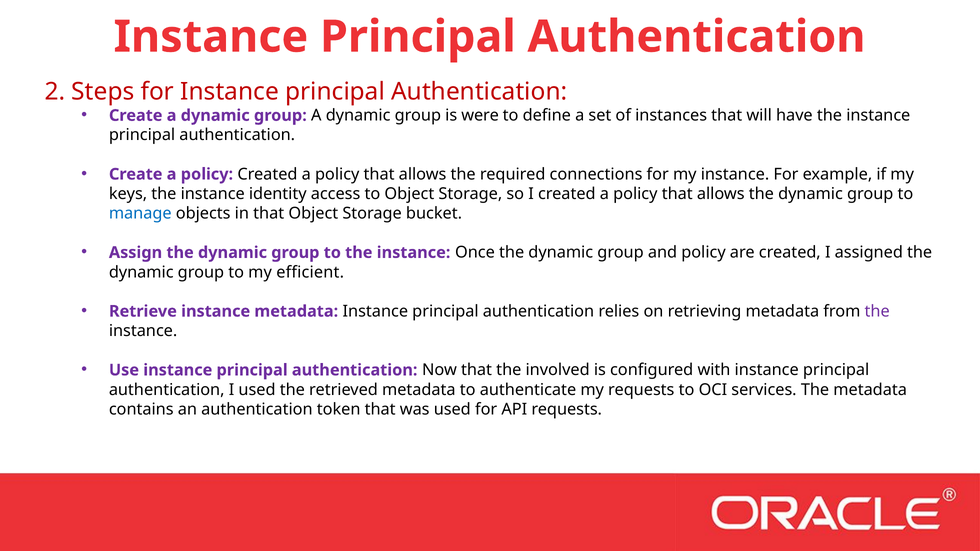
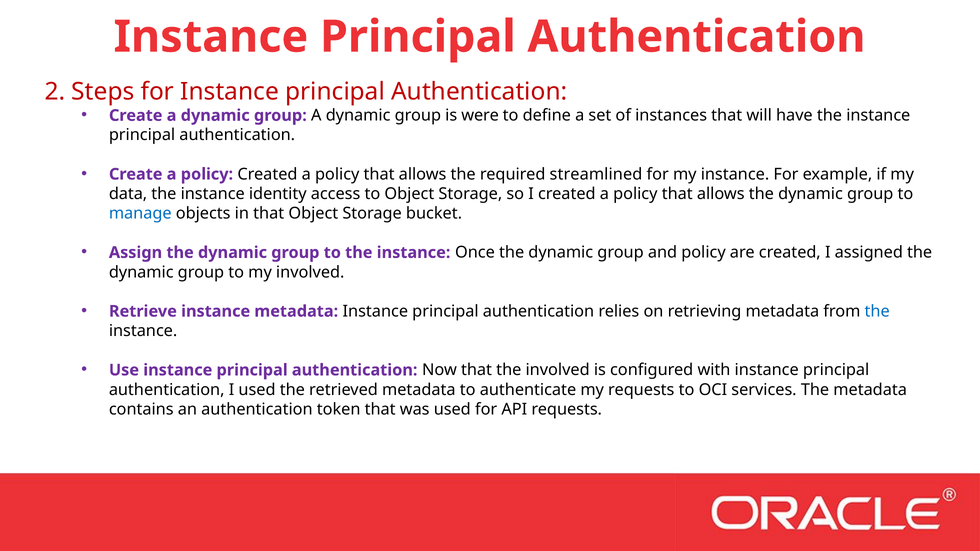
connections: connections -> streamlined (596, 174)
keys: keys -> data (128, 194)
my efficient: efficient -> involved (310, 272)
the colour: purple -> blue (877, 311)
